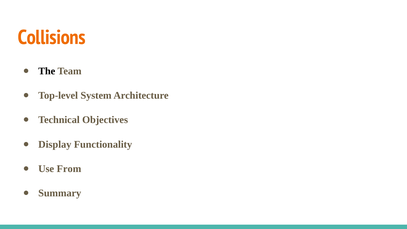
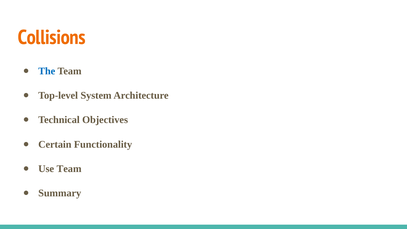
The colour: black -> blue (47, 71)
Display: Display -> Certain (55, 144)
Use From: From -> Team (69, 169)
